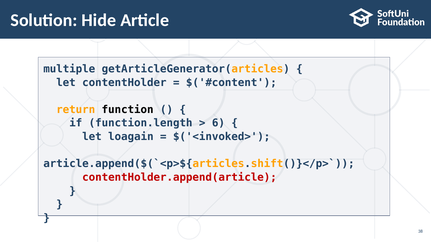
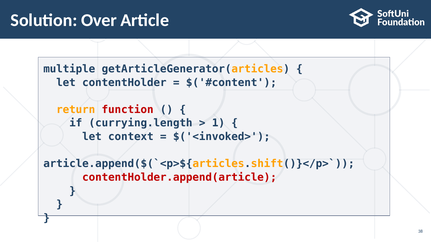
Hide: Hide -> Over (99, 20)
function colour: black -> red (128, 110)
function.length: function.length -> currying.length (141, 123)
6: 6 -> 1 (218, 123)
loagain: loagain -> context (131, 137)
